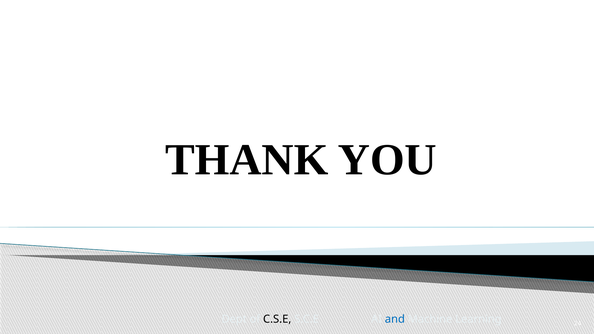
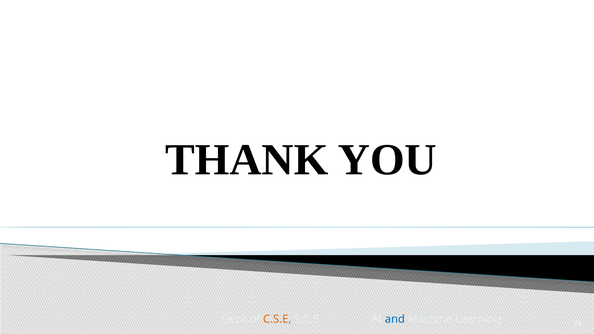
C.S.E colour: black -> orange (277, 319)
